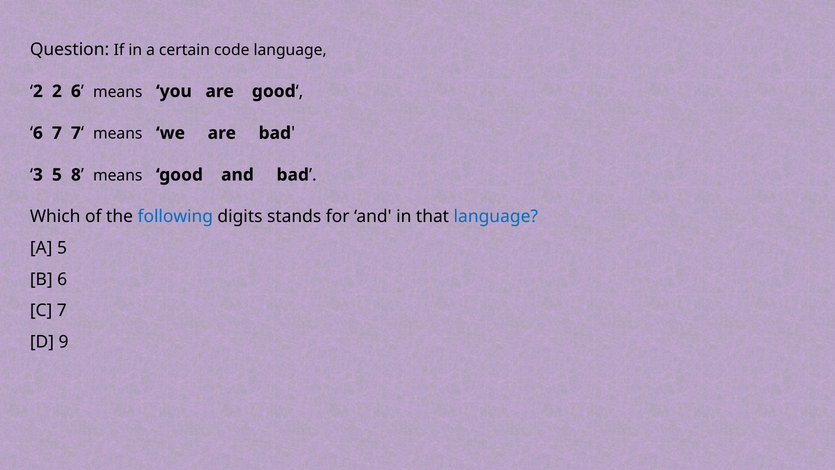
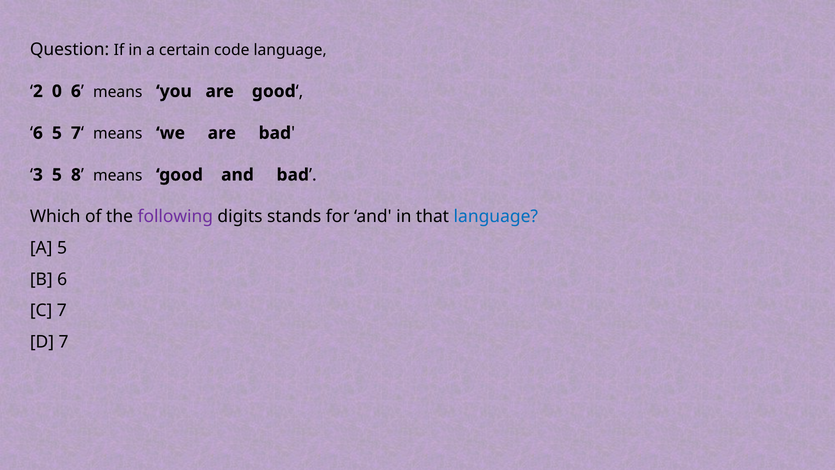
2 2: 2 -> 0 (57, 91)
6 7: 7 -> 5 (57, 133)
following colour: blue -> purple (175, 217)
D 9: 9 -> 7 (64, 342)
